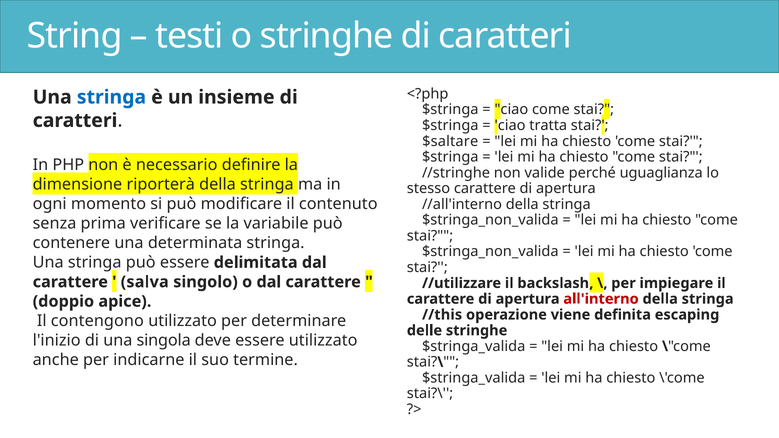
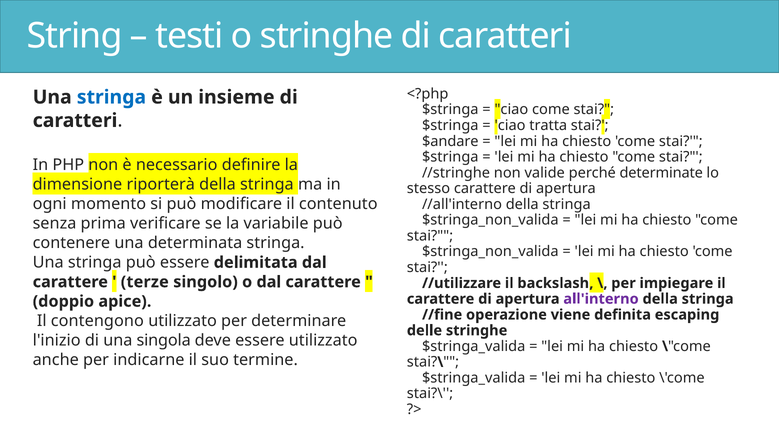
$saltare: $saltare -> $andare (450, 141)
uguaglianza: uguaglianza -> determinate (661, 173)
salva: salva -> terze (145, 282)
all'interno colour: red -> purple (601, 299)
//this: //this -> //fine (442, 315)
